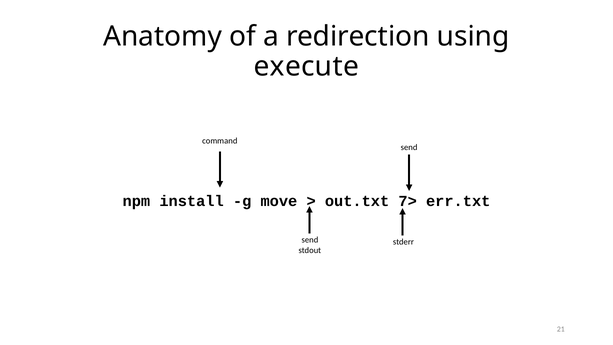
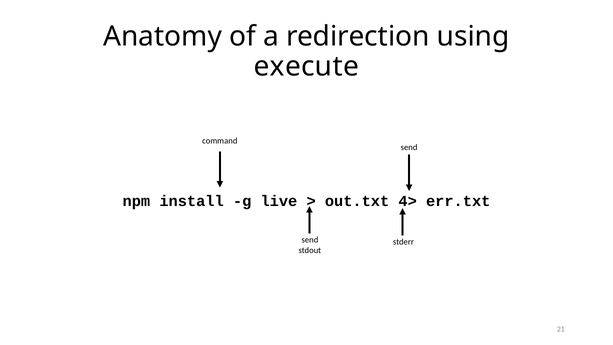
move: move -> live (279, 201)
7>: 7> -> 4> (408, 201)
